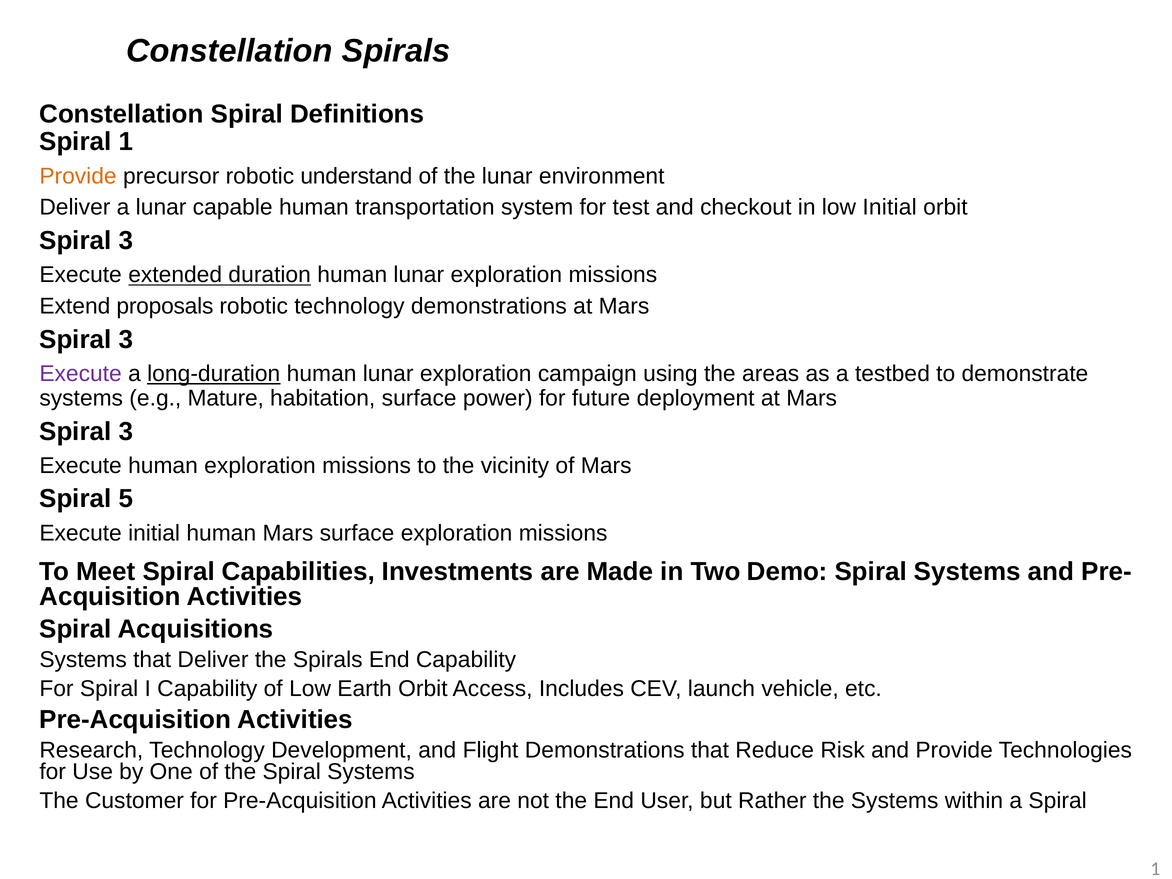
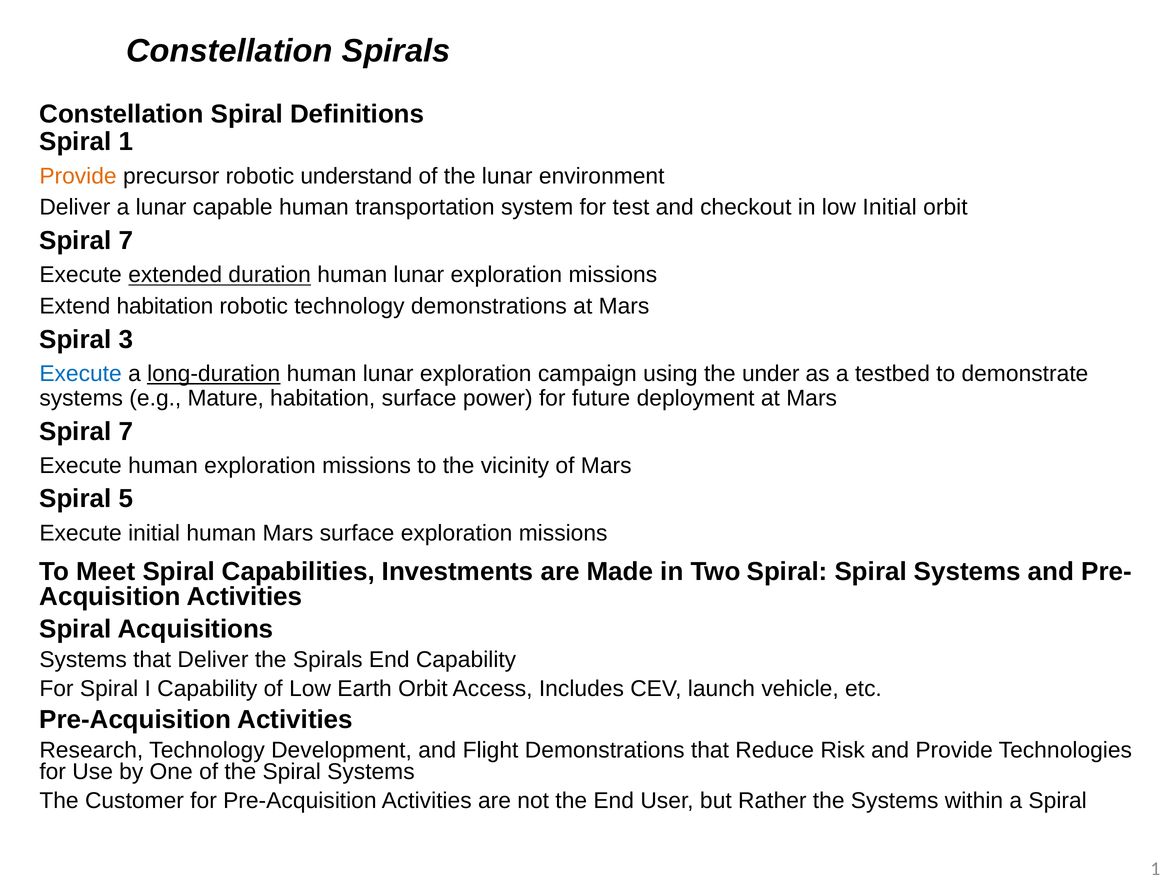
3: 3 -> 7 (126, 241)
Extend proposals: proposals -> habitation (165, 306)
Execute colour: purple -> blue (81, 374)
areas: areas -> under (771, 374)
3: 3 -> 7 (126, 431)
Two Demo: Demo -> Spiral (787, 572)
